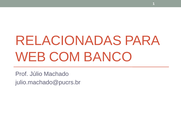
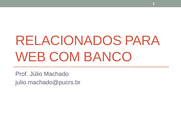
RELACIONADAS: RELACIONADAS -> RELACIONADOS (68, 41)
